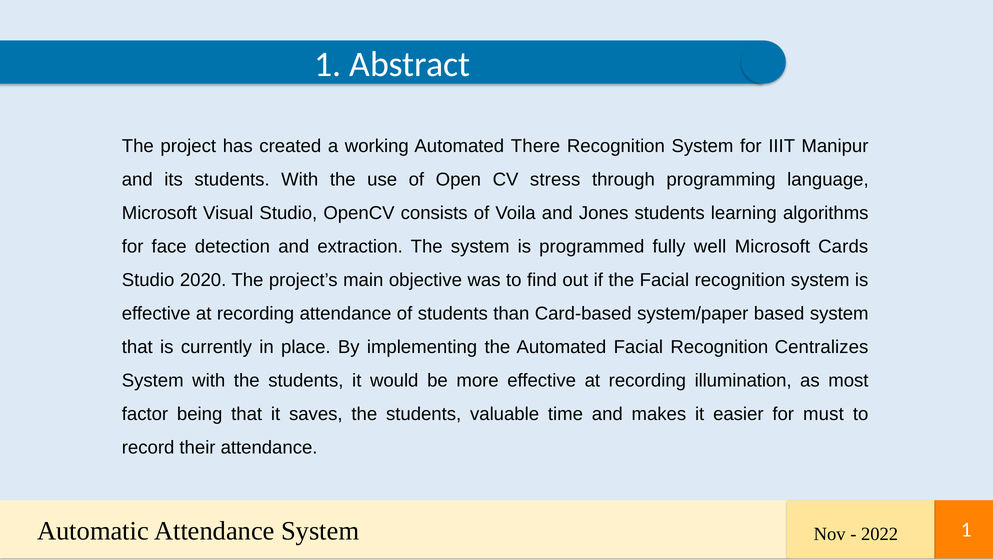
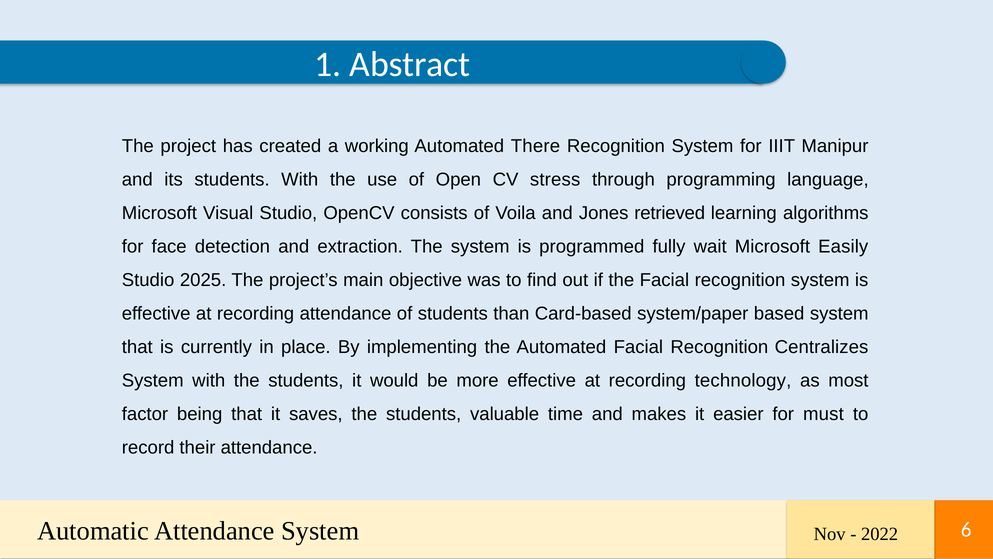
Jones students: students -> retrieved (670, 213)
well: well -> wait (710, 246)
Cards: Cards -> Easily (843, 246)
2020: 2020 -> 2025 (203, 280)
illumination: illumination -> technology (743, 380)
2022 1: 1 -> 6 (966, 529)
